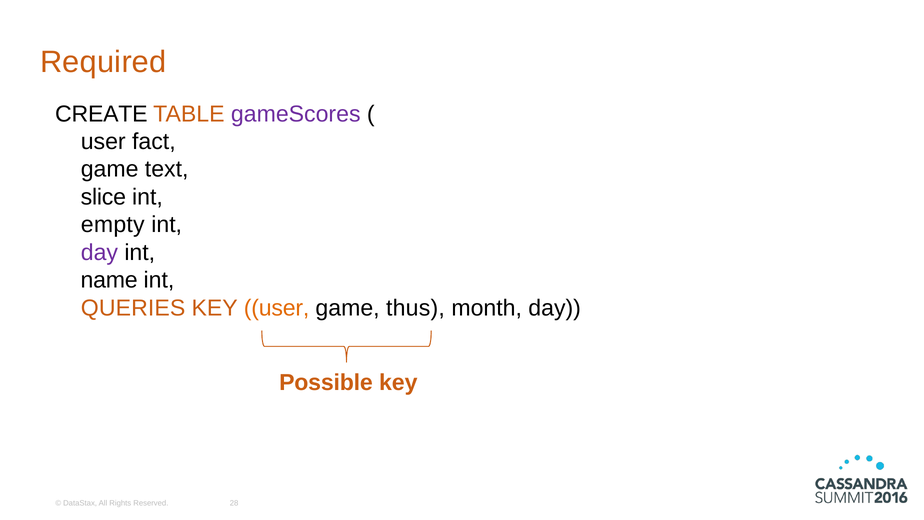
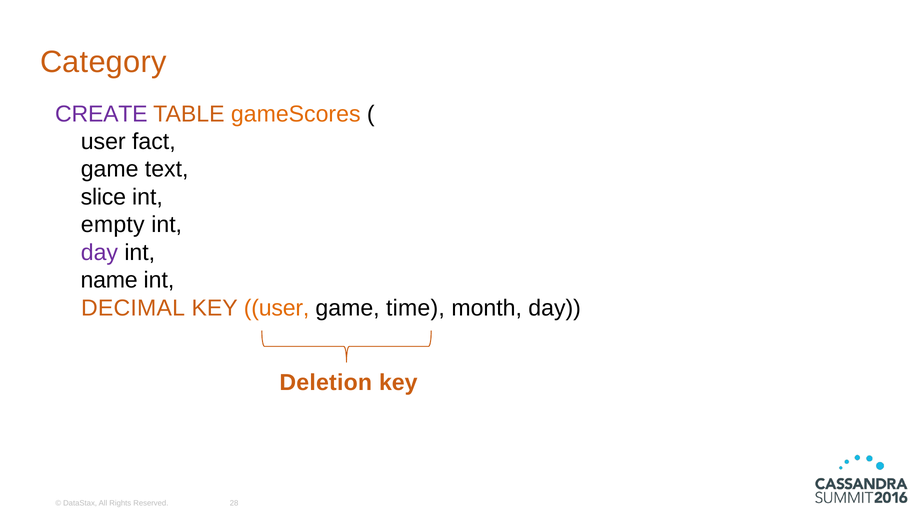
Required: Required -> Category (103, 62)
CREATE colour: black -> purple (101, 114)
gameScores colour: purple -> orange (296, 114)
QUERIES: QUERIES -> DECIMAL (133, 308)
thus: thus -> time (415, 308)
Possible: Possible -> Deletion (326, 382)
